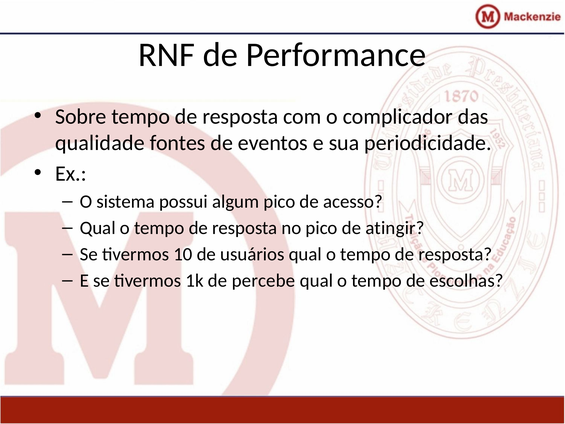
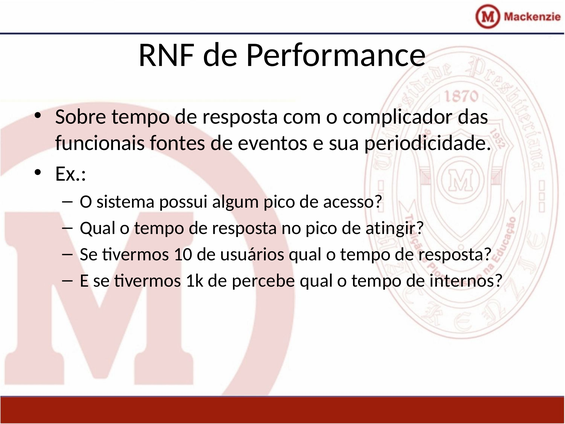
qualidade: qualidade -> funcionais (100, 143)
escolhas: escolhas -> internos (466, 281)
